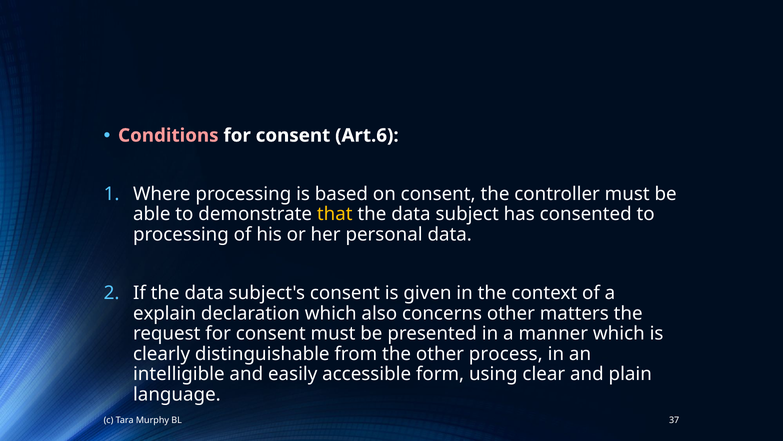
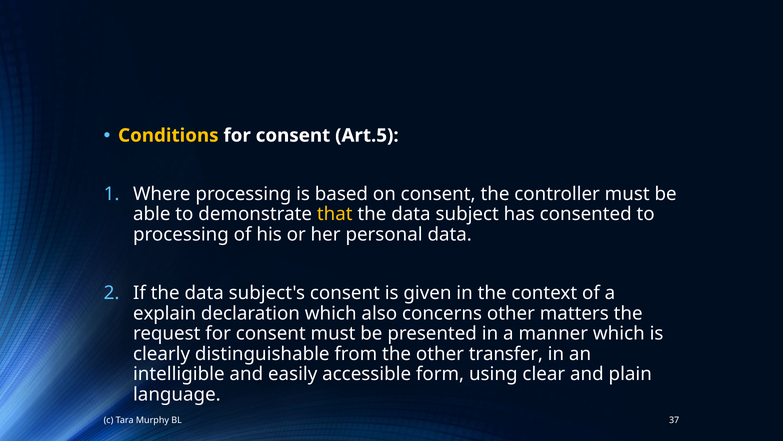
Conditions colour: pink -> yellow (168, 135)
Art.6: Art.6 -> Art.5 (367, 135)
process: process -> transfer (506, 354)
